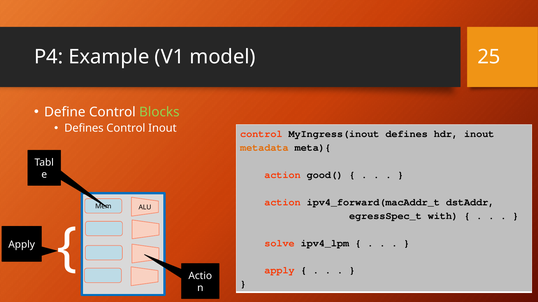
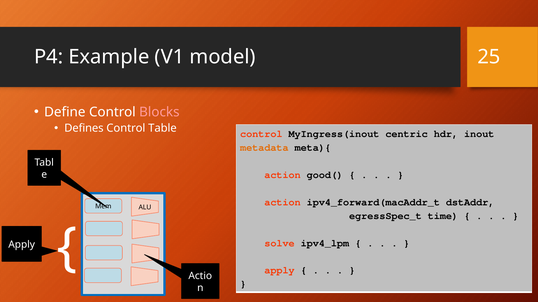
Blocks colour: light green -> pink (159, 112)
Control Inout: Inout -> Table (162, 128)
MyIngress(inout defines: defines -> centric (407, 134)
with: with -> time (443, 216)
